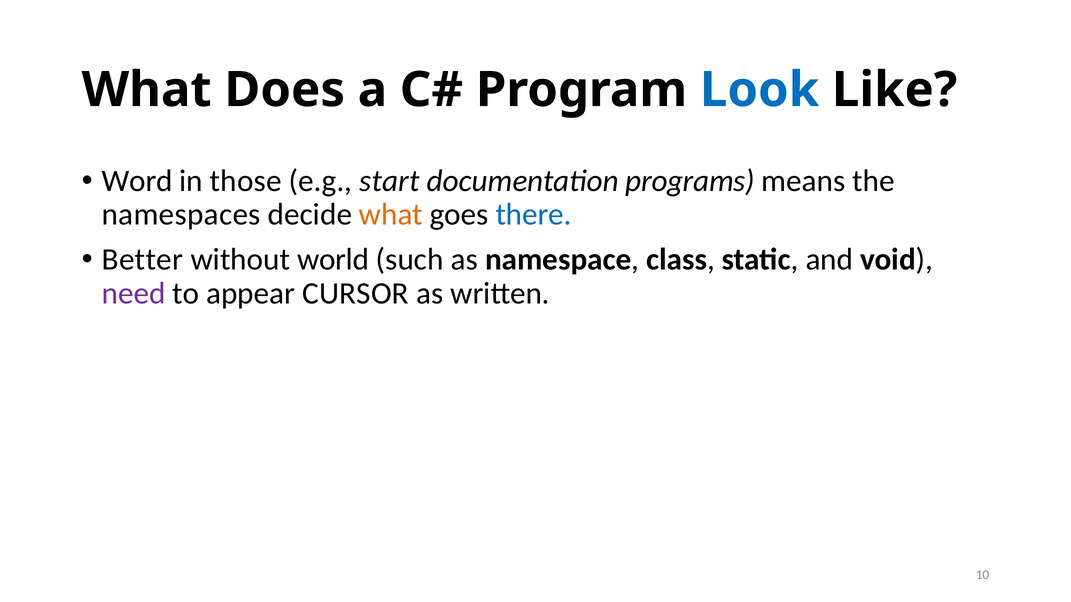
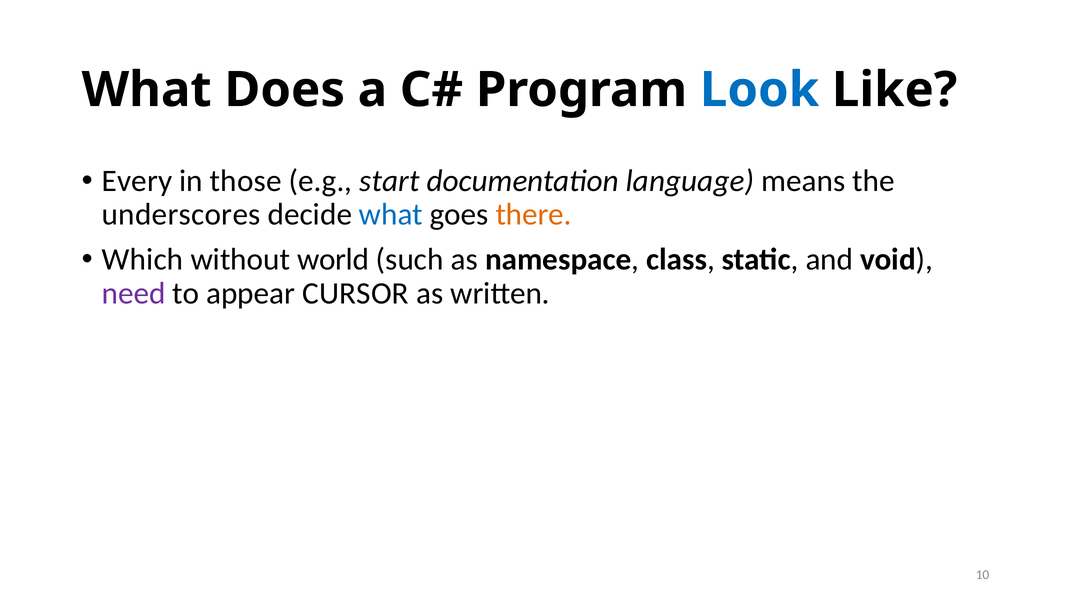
Word: Word -> Every (137, 181)
programs: programs -> language (690, 181)
namespaces: namespaces -> underscores (181, 215)
what colour: orange -> blue (391, 215)
there colour: blue -> orange (534, 215)
Better: Better -> Which (143, 260)
